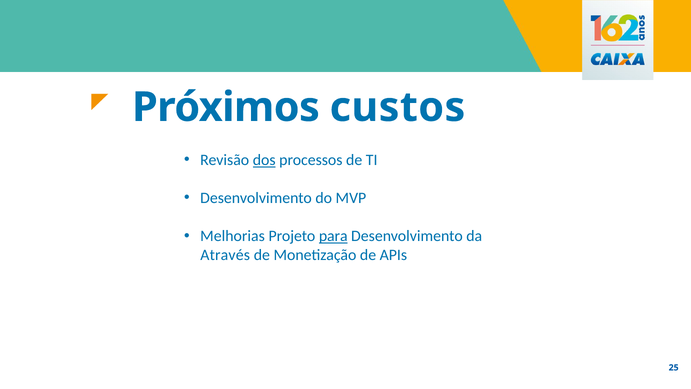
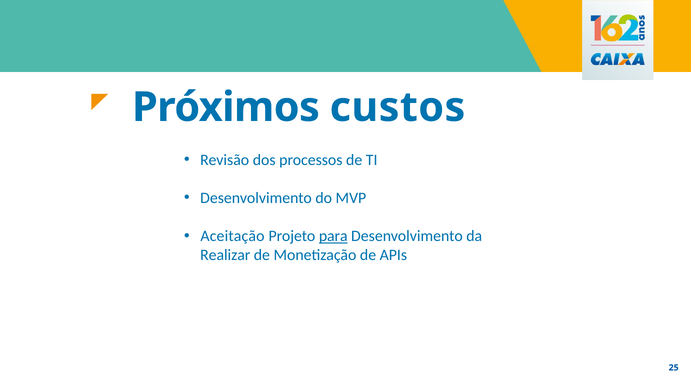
dos underline: present -> none (264, 160)
Melhorias: Melhorias -> Aceitação (232, 236)
Através: Através -> Realizar (225, 255)
